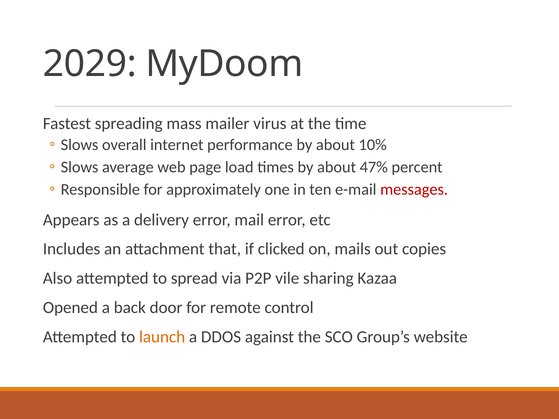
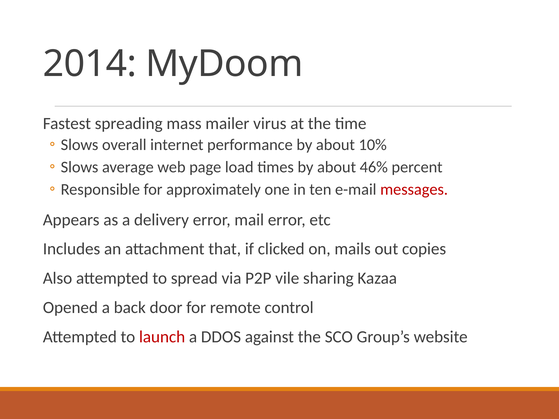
2029: 2029 -> 2014 (90, 64)
47%: 47% -> 46% (374, 167)
launch colour: orange -> red (162, 337)
